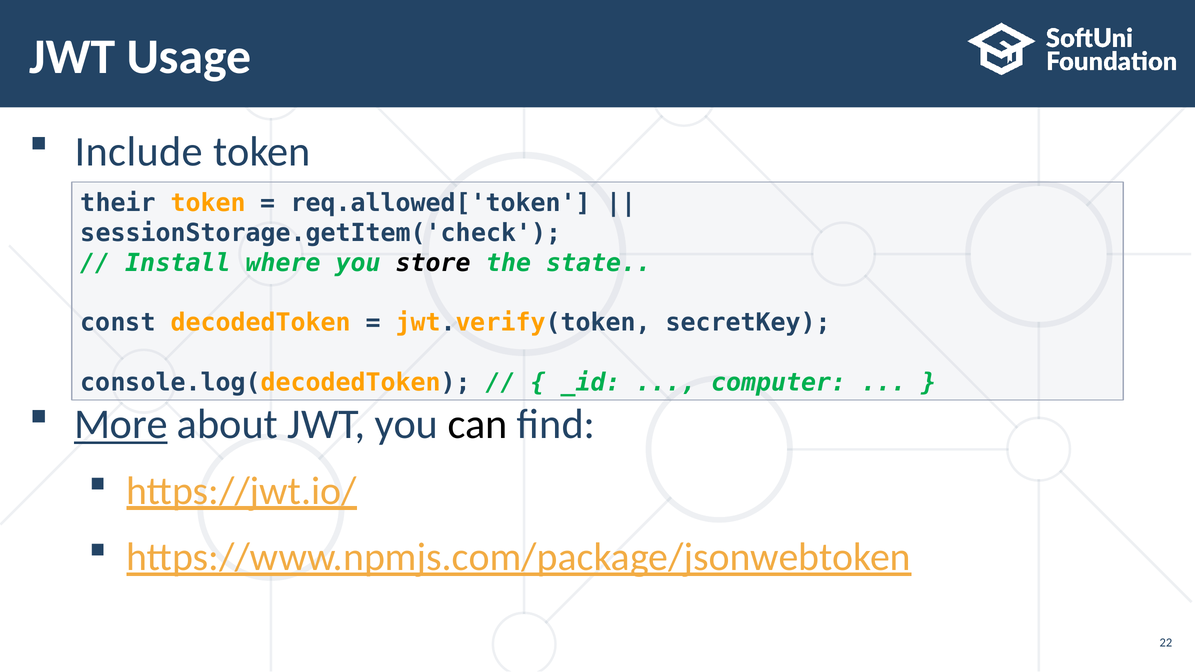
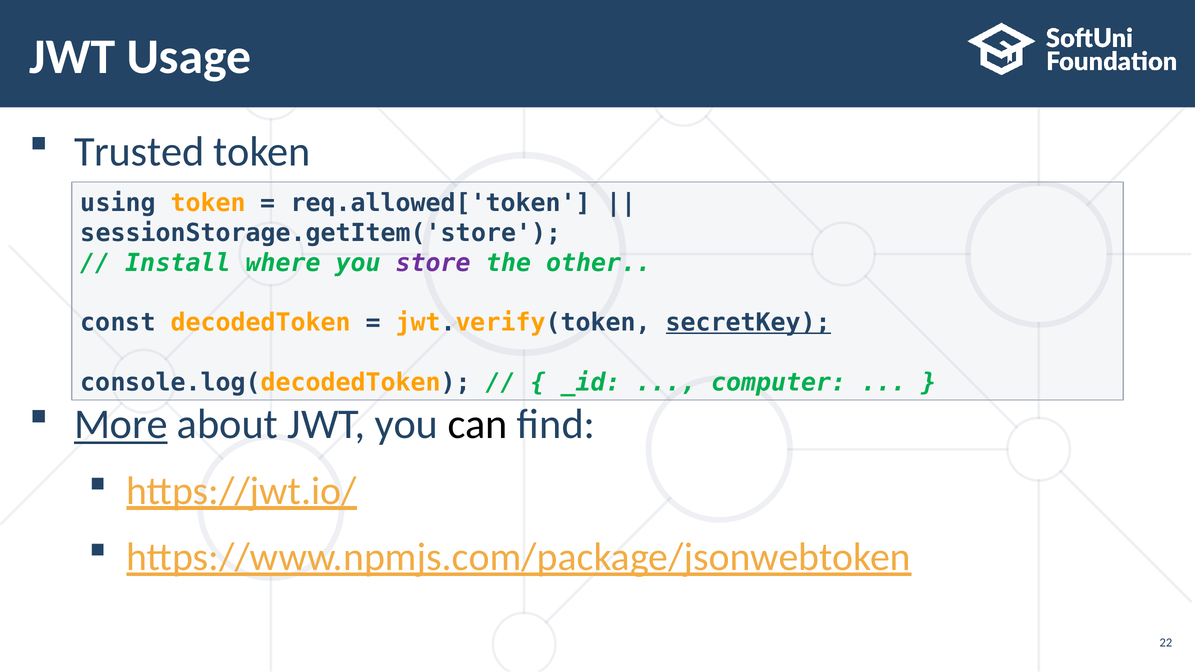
Include: Include -> Trusted (139, 152)
their: their -> using (118, 203)
sessionStorage.getItem('check: sessionStorage.getItem('check -> sessionStorage.getItem('store (321, 233)
store colour: black -> purple (433, 263)
state: state -> other (599, 263)
secretKey underline: none -> present (748, 323)
